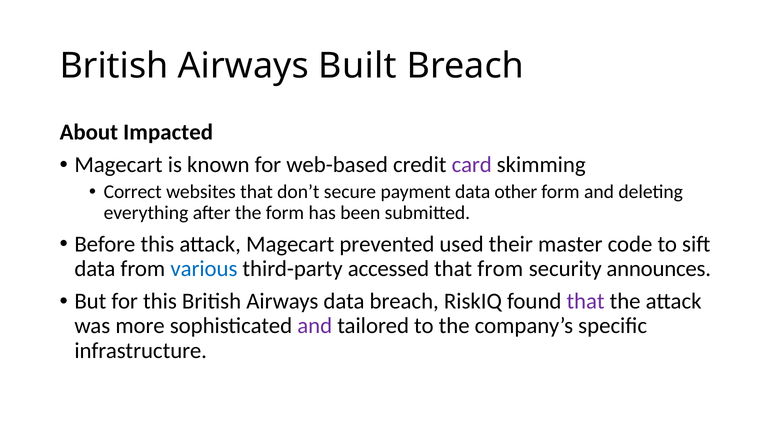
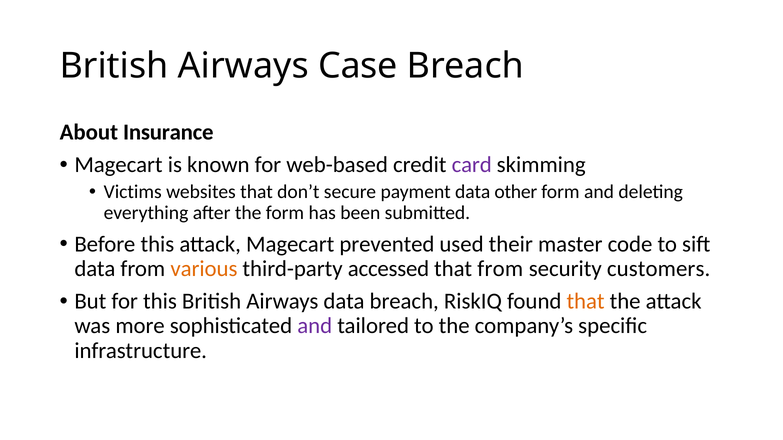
Built: Built -> Case (358, 66)
Impacted: Impacted -> Insurance (168, 132)
Correct: Correct -> Victims (133, 192)
various colour: blue -> orange (204, 269)
announces: announces -> customers (659, 269)
that colour: purple -> orange (586, 302)
